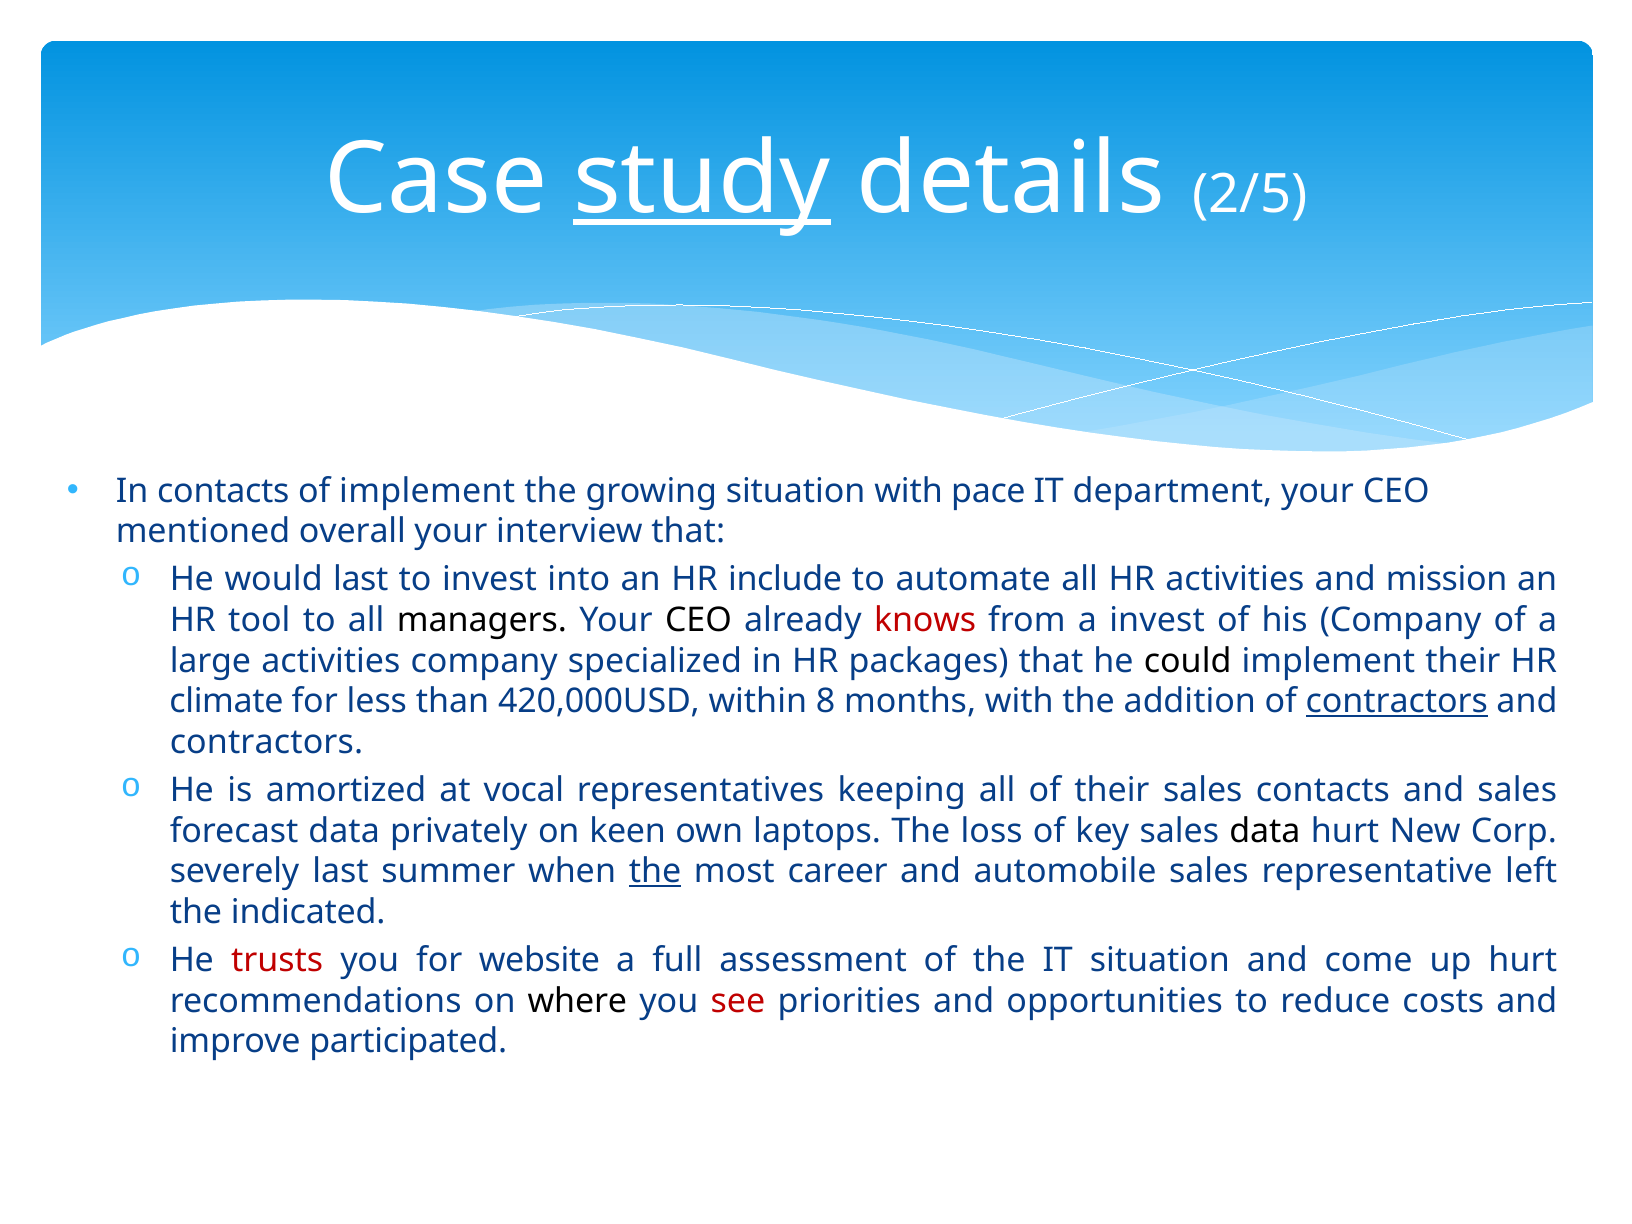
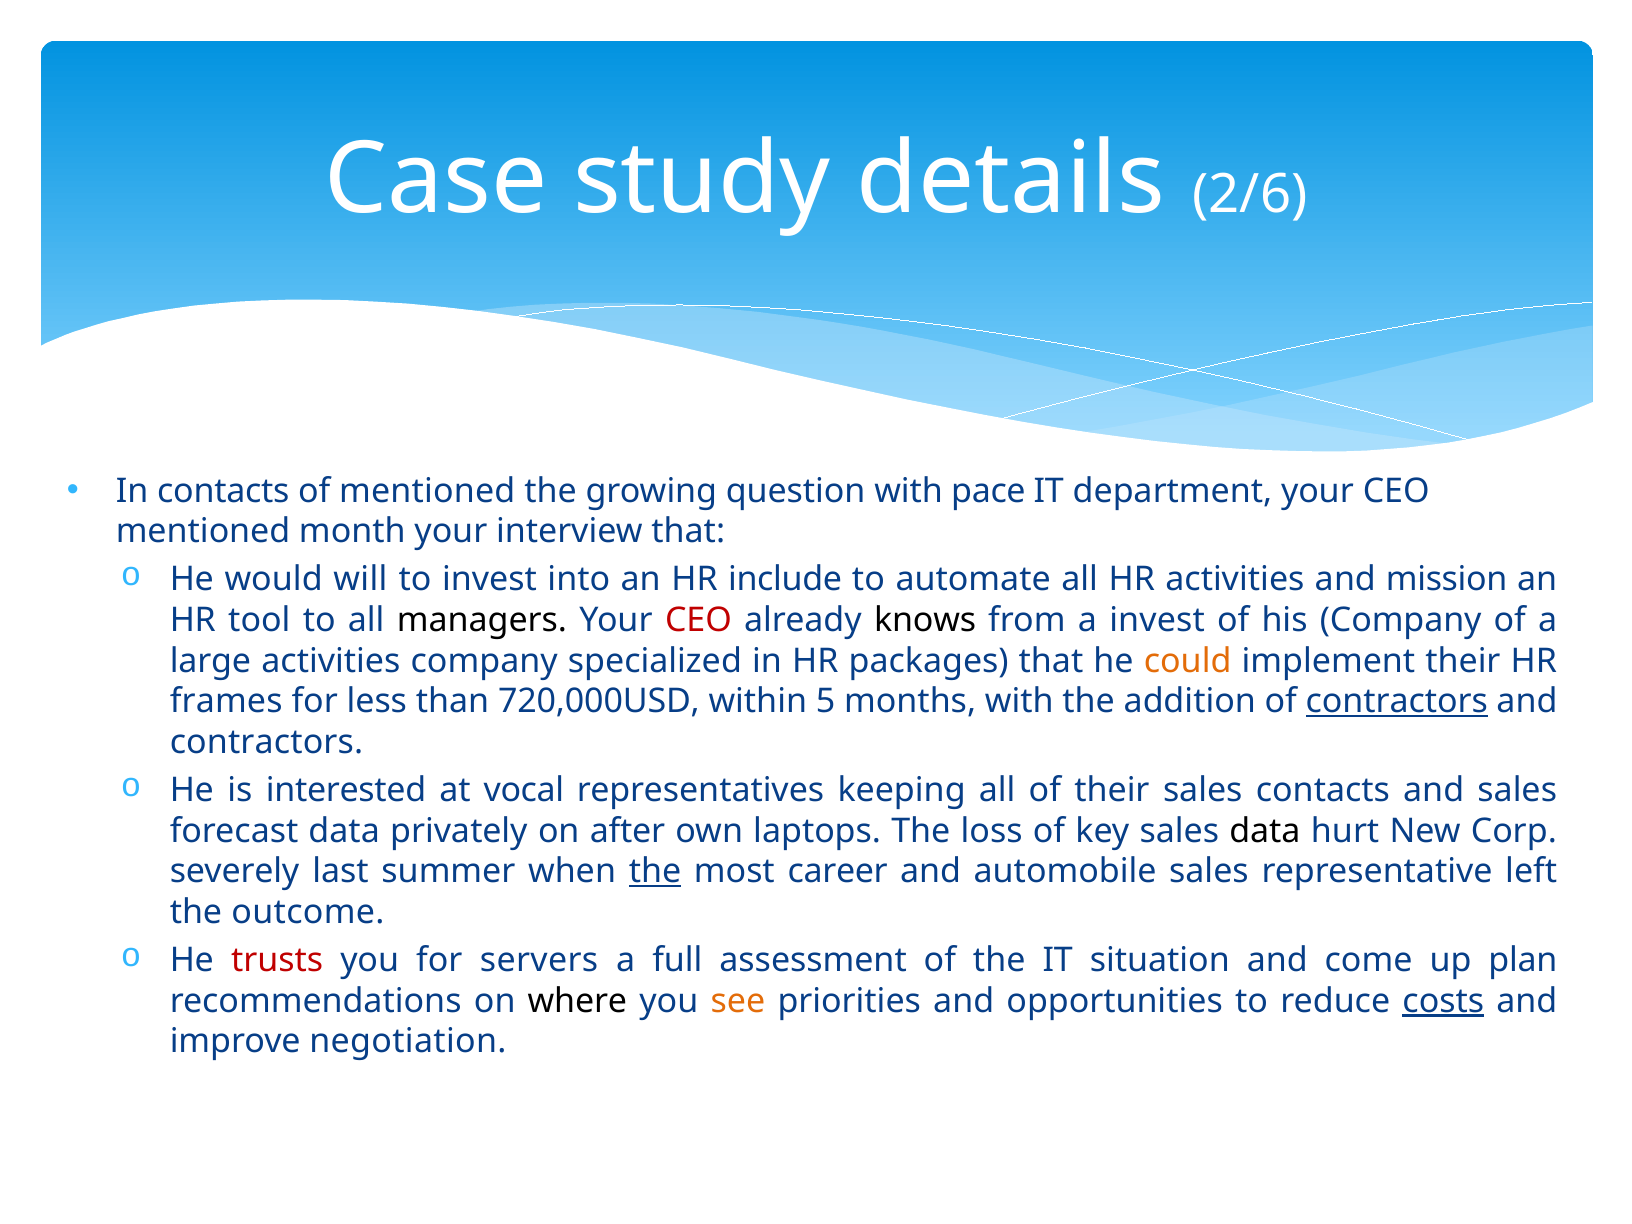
study underline: present -> none (702, 179)
2/5: 2/5 -> 2/6 (1250, 194)
of implement: implement -> mentioned (427, 491)
growing situation: situation -> question (796, 491)
overall: overall -> month (352, 532)
would last: last -> will (360, 579)
CEO colour: black -> red (698, 620)
knows colour: red -> black (925, 620)
could colour: black -> orange (1188, 661)
climate: climate -> frames (226, 702)
420,000USD: 420,000USD -> 720,000USD (599, 702)
8: 8 -> 5 (826, 702)
amortized: amortized -> interested (346, 790)
keen: keen -> after (628, 831)
indicated: indicated -> outcome (308, 912)
website: website -> servers (539, 960)
up hurt: hurt -> plan (1523, 960)
see colour: red -> orange (738, 1001)
costs underline: none -> present (1443, 1001)
participated: participated -> negotiation (408, 1042)
